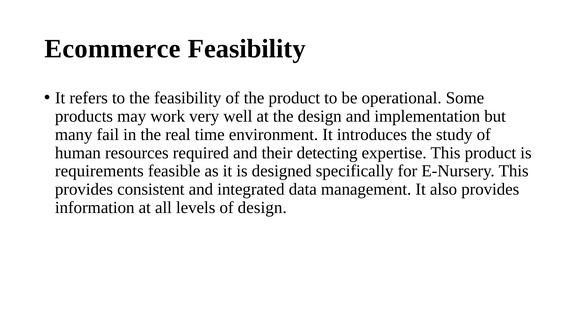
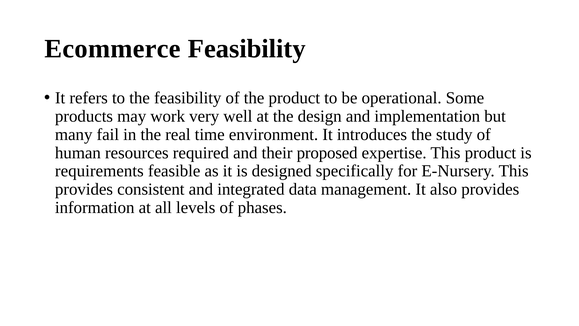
detecting: detecting -> proposed (327, 153)
of design: design -> phases (262, 207)
